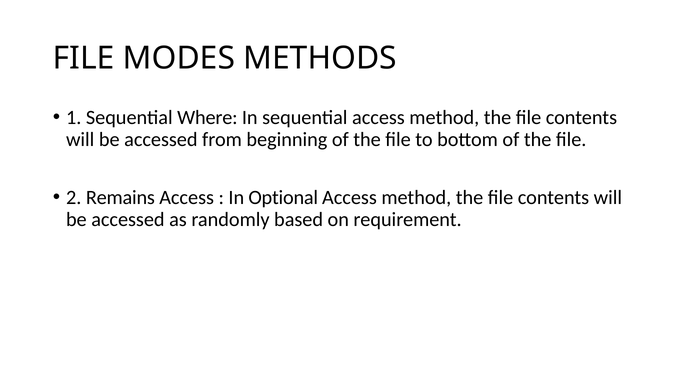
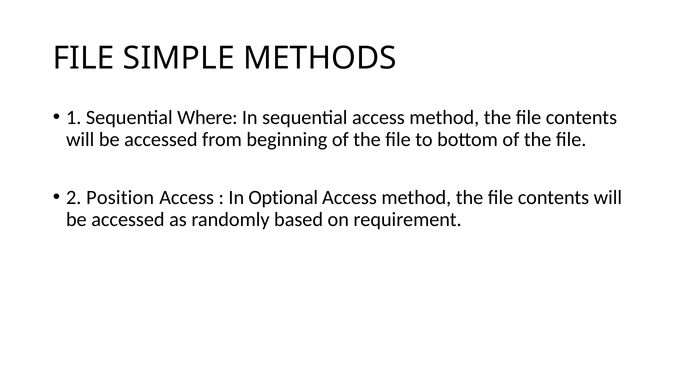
MODES: MODES -> SIMPLE (179, 58)
Remains: Remains -> Position (120, 197)
